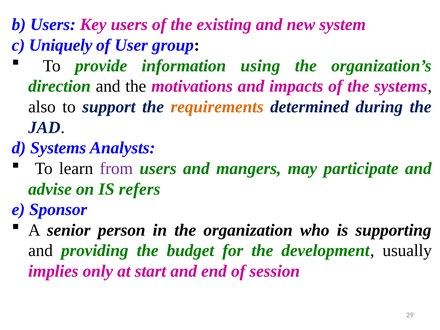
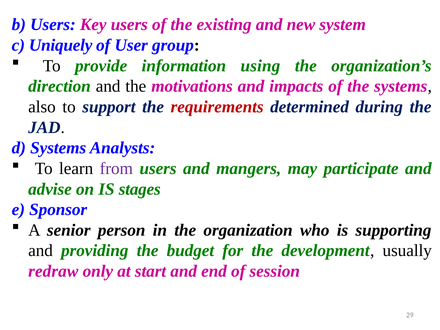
requirements colour: orange -> red (217, 107)
refers: refers -> stages (140, 189)
implies: implies -> redraw (53, 271)
